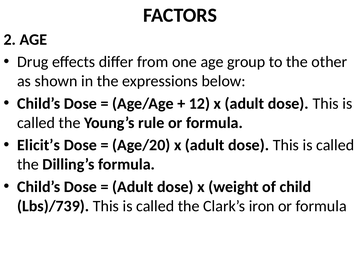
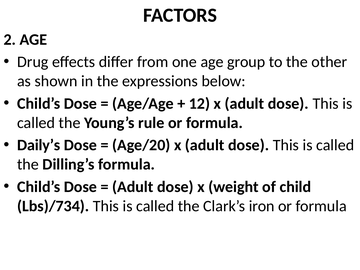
Elicit’s: Elicit’s -> Daily’s (39, 145)
Lbs)/739: Lbs)/739 -> Lbs)/734 (53, 206)
